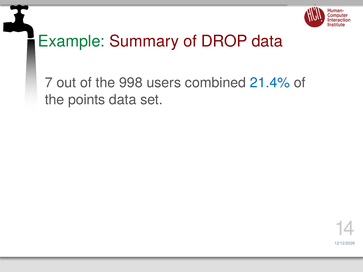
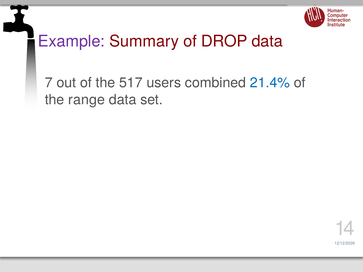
Example colour: green -> purple (71, 41)
998: 998 -> 517 (131, 83)
points: points -> range (87, 100)
